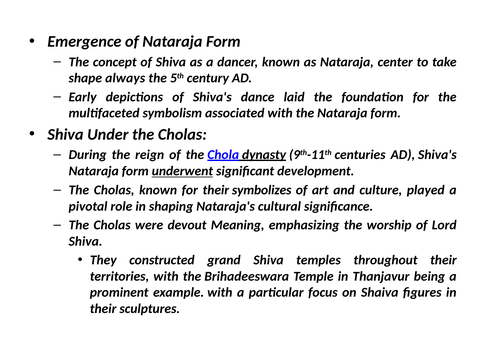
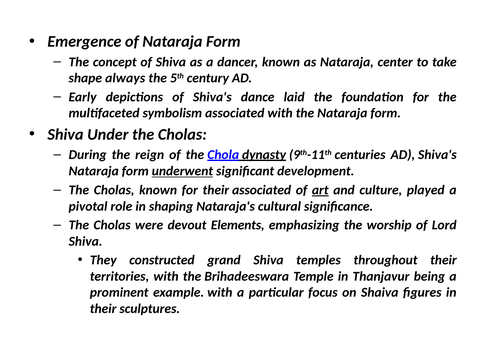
their symbolizes: symbolizes -> associated (262, 190)
art underline: none -> present (320, 190)
Meaning: Meaning -> Elements (238, 225)
